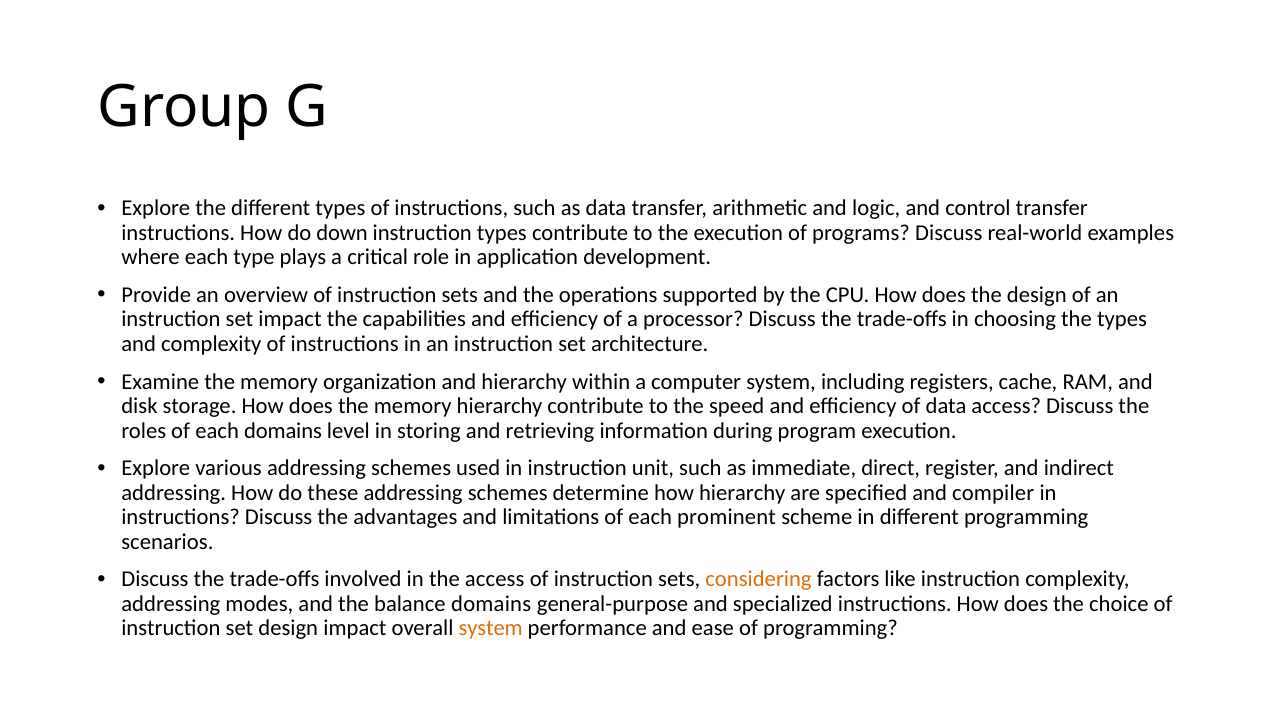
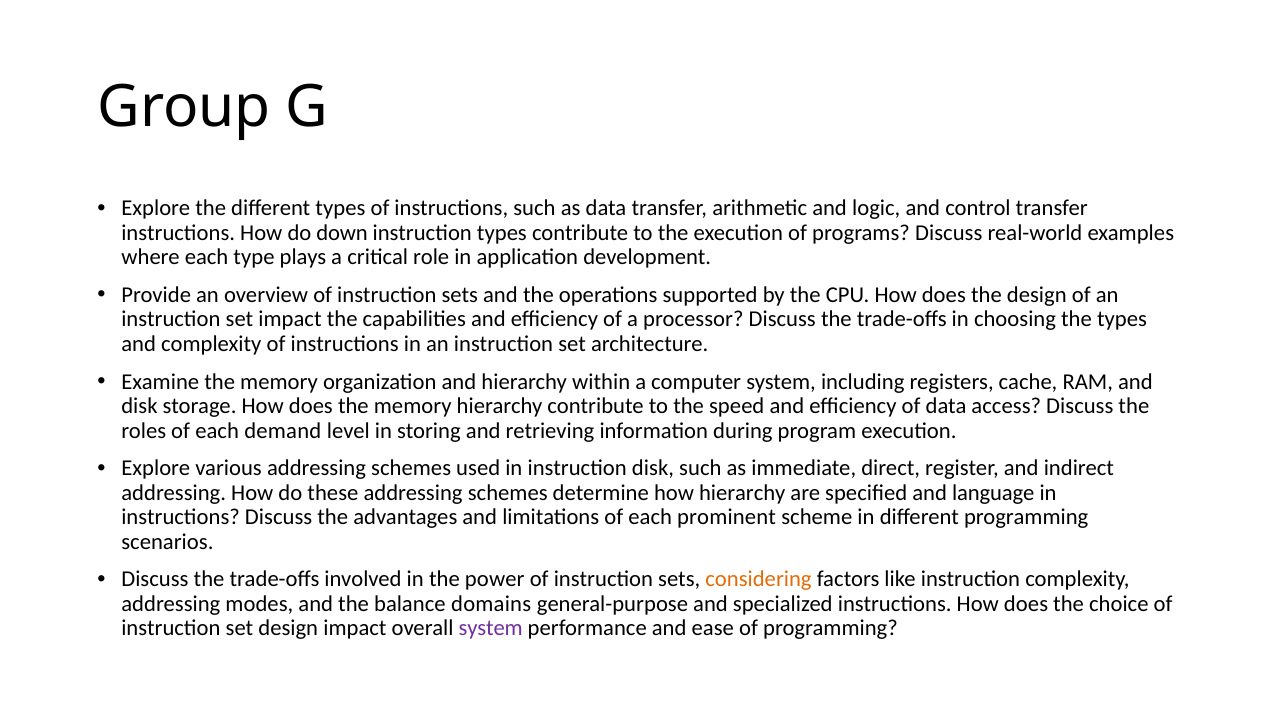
each domains: domains -> demand (283, 430)
instruction unit: unit -> disk (653, 468)
compiler: compiler -> language (993, 493)
the access: access -> power (495, 579)
system colour: orange -> purple (491, 628)
